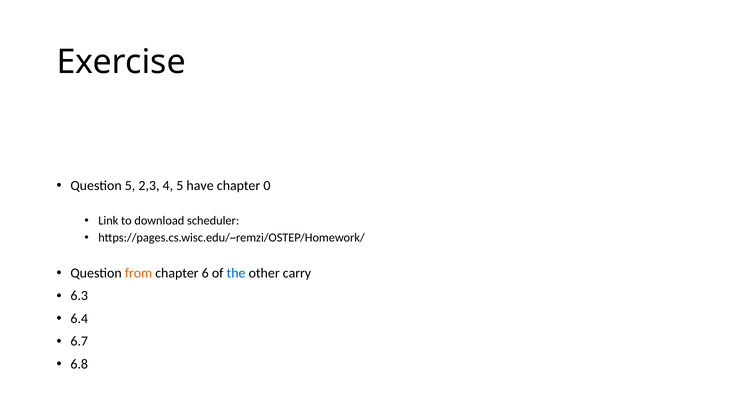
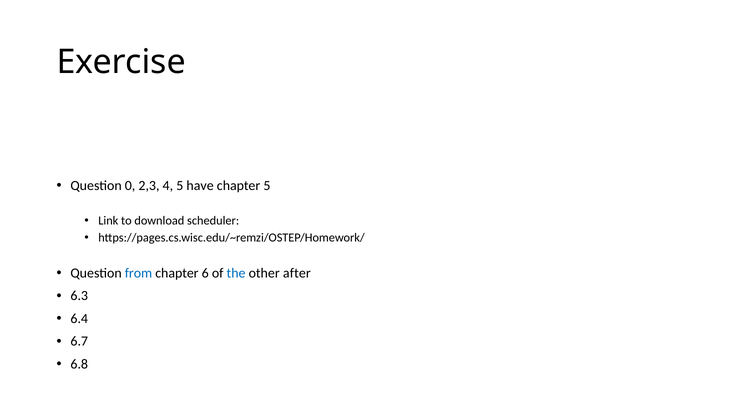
Question 5: 5 -> 0 (130, 186)
chapter 0: 0 -> 5 (267, 186)
from colour: orange -> blue (138, 273)
carry: carry -> after (297, 273)
